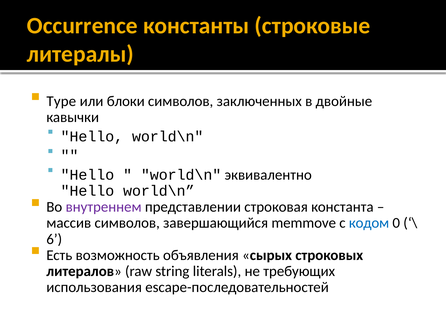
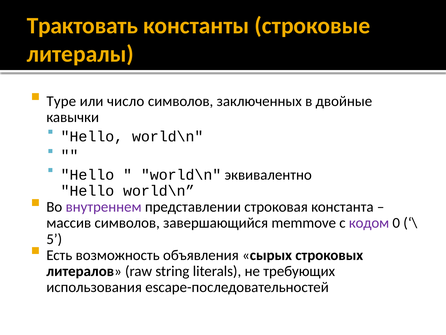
Occurrence: Occurrence -> Трактовать (82, 26)
блоки: блоки -> число (126, 101)
кодом colour: blue -> purple (369, 223)
6: 6 -> 5 (54, 239)
